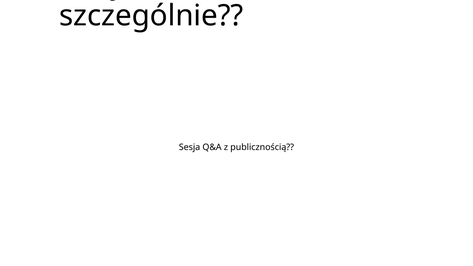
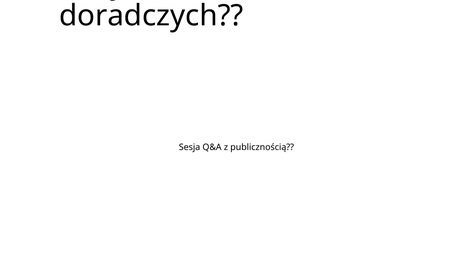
szczególnie: szczególnie -> doradczych (151, 16)
